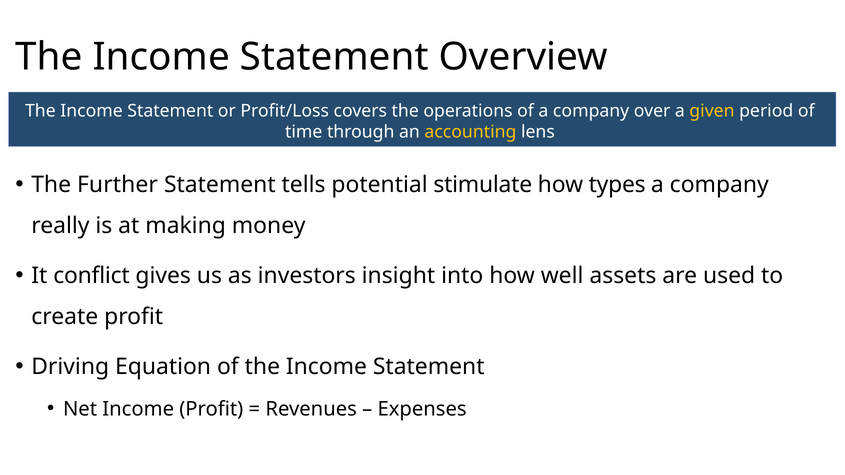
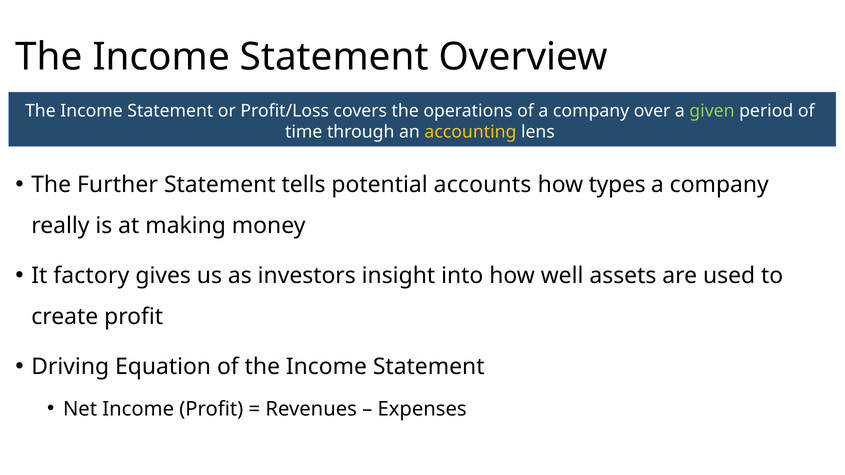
given colour: yellow -> light green (712, 111)
stimulate: stimulate -> accounts (483, 185)
conflict: conflict -> factory (91, 276)
